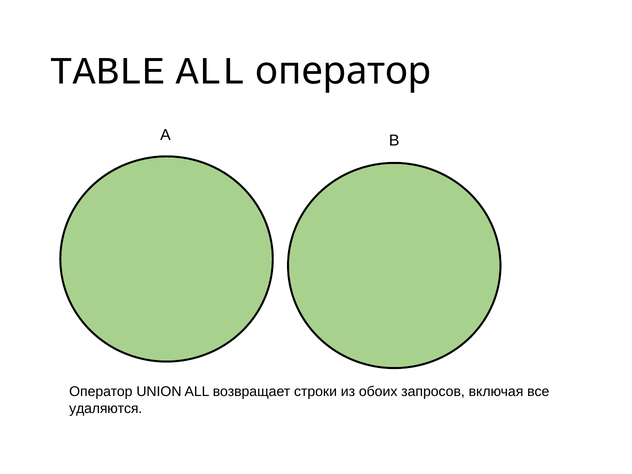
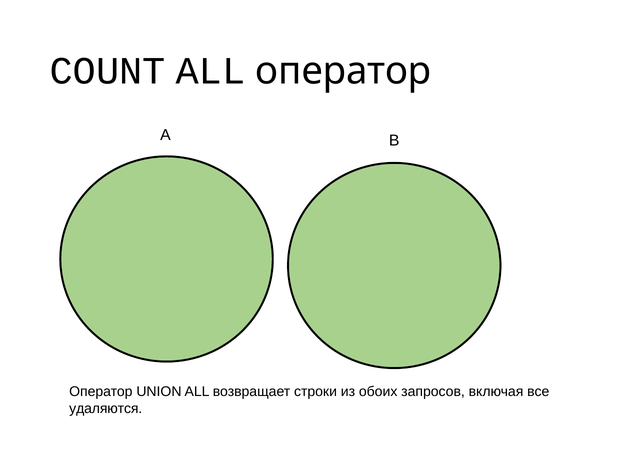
TABLE: TABLE -> COUNT (108, 71)
